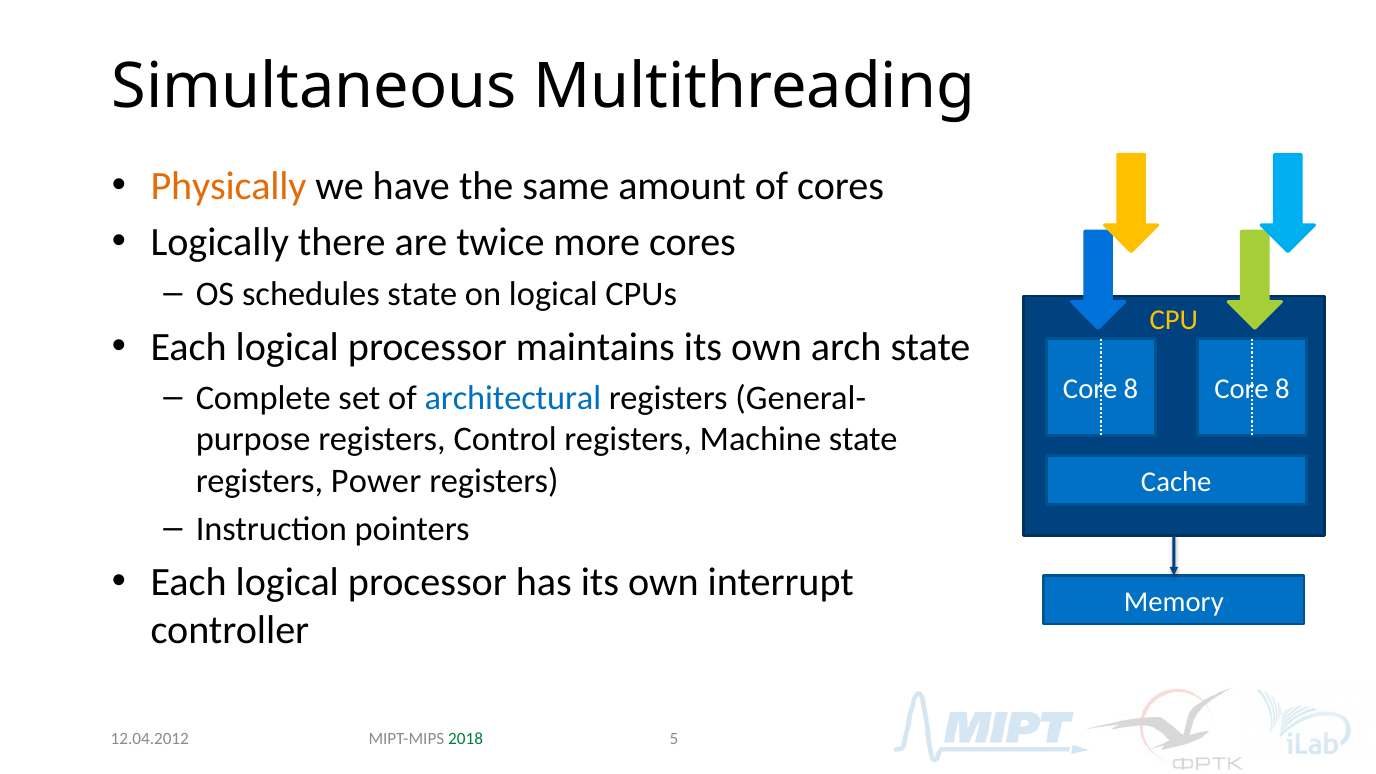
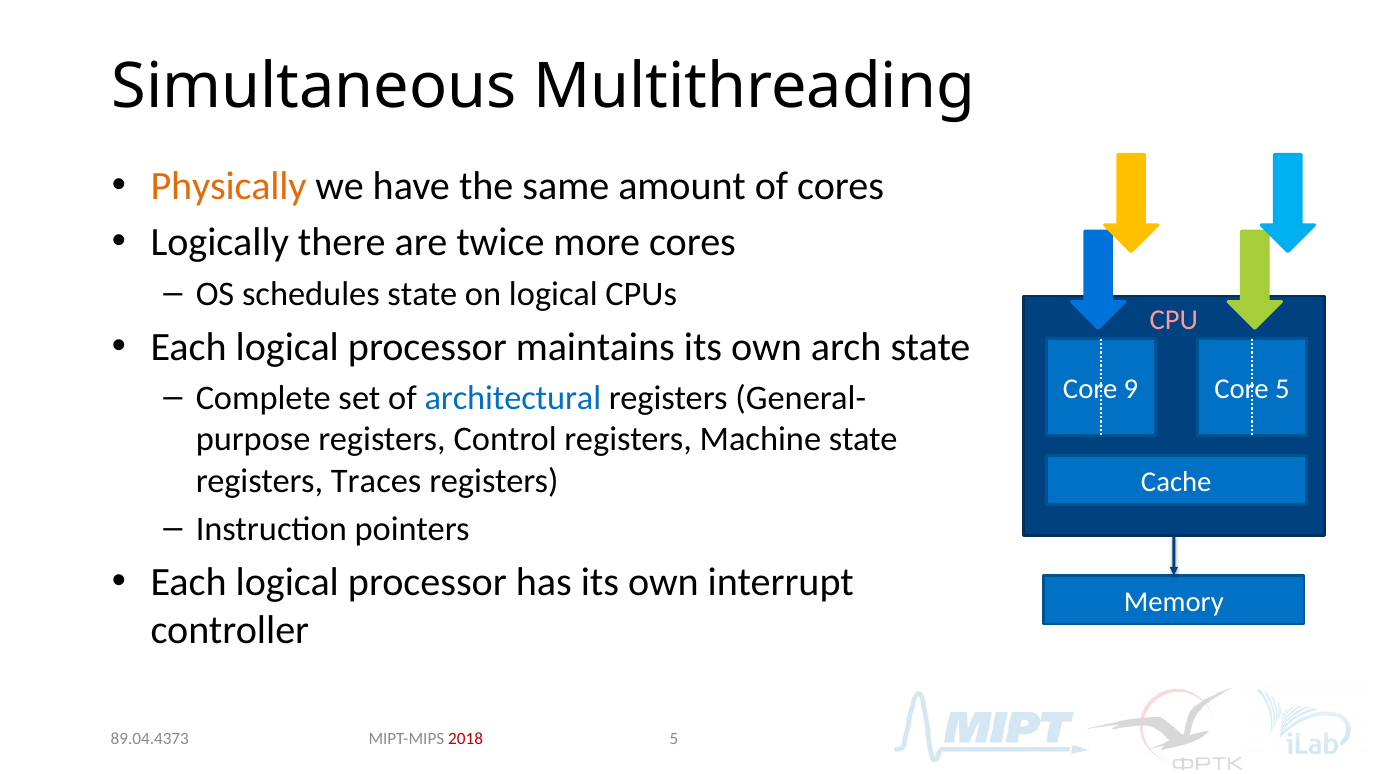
CPU colour: yellow -> pink (1174, 320)
8: 8 -> 9 (1131, 389)
8: 8 -> 5 (1282, 389)
Power: Power -> Traces (376, 481)
12.04.2012: 12.04.2012 -> 89.04.4373 (150, 739)
2018 colour: green -> red (466, 739)
